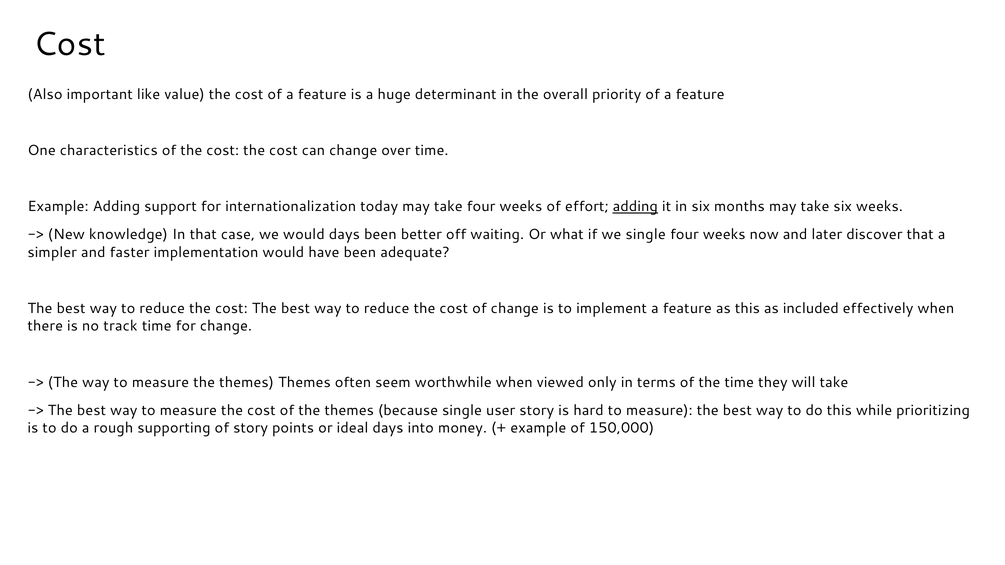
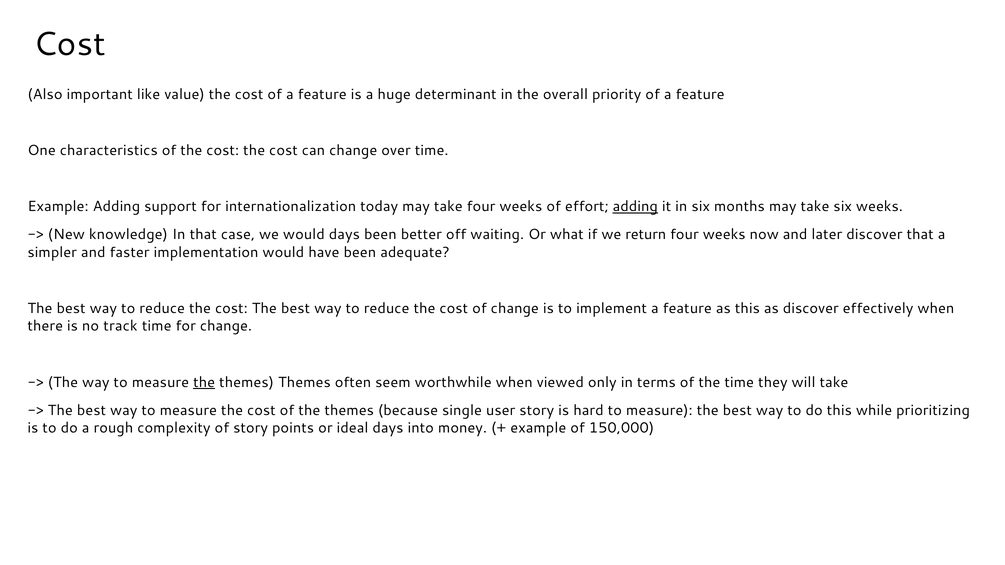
we single: single -> return (646, 235)
as included: included -> discover (811, 309)
the underline: none -> present (204, 382)
supporting: supporting -> complexity (174, 428)
